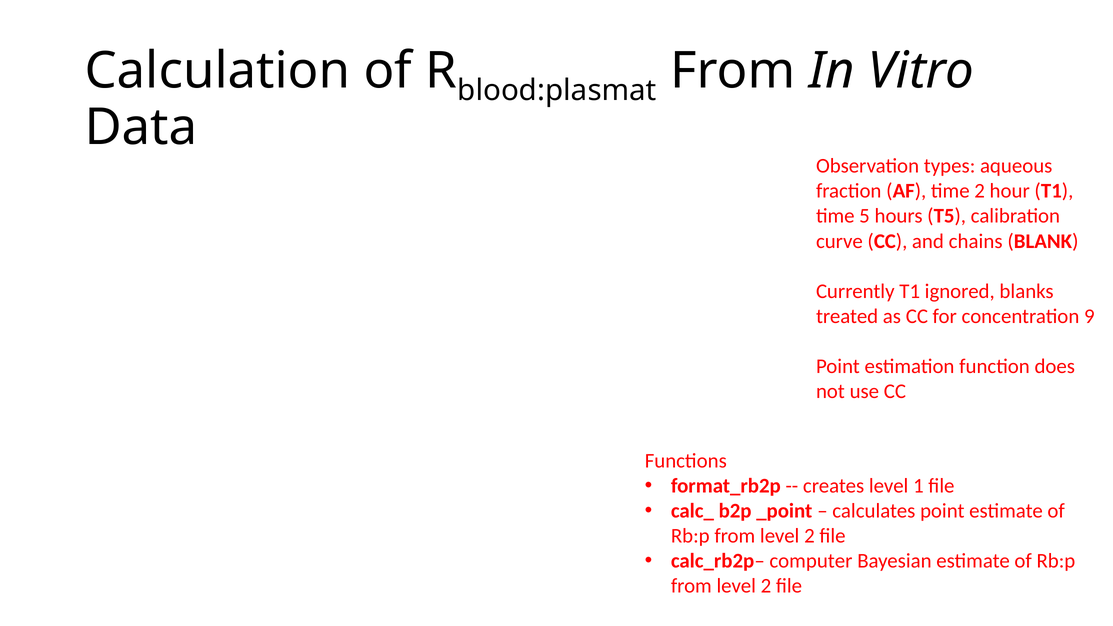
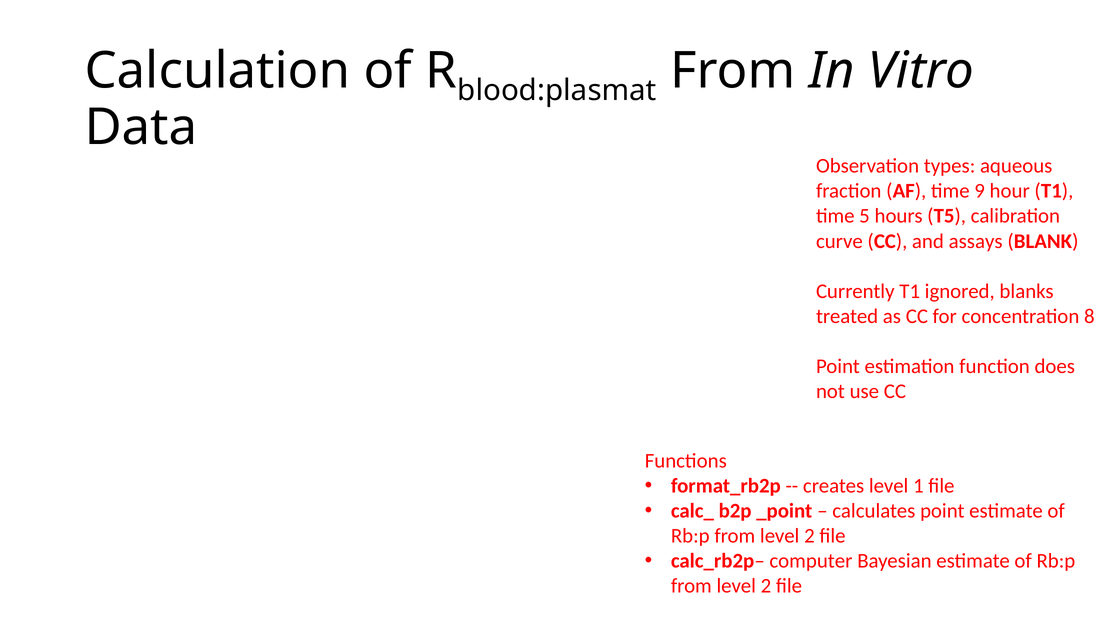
time 2: 2 -> 9 (980, 191)
chains: chains -> assays (976, 241)
9: 9 -> 8 (1089, 316)
